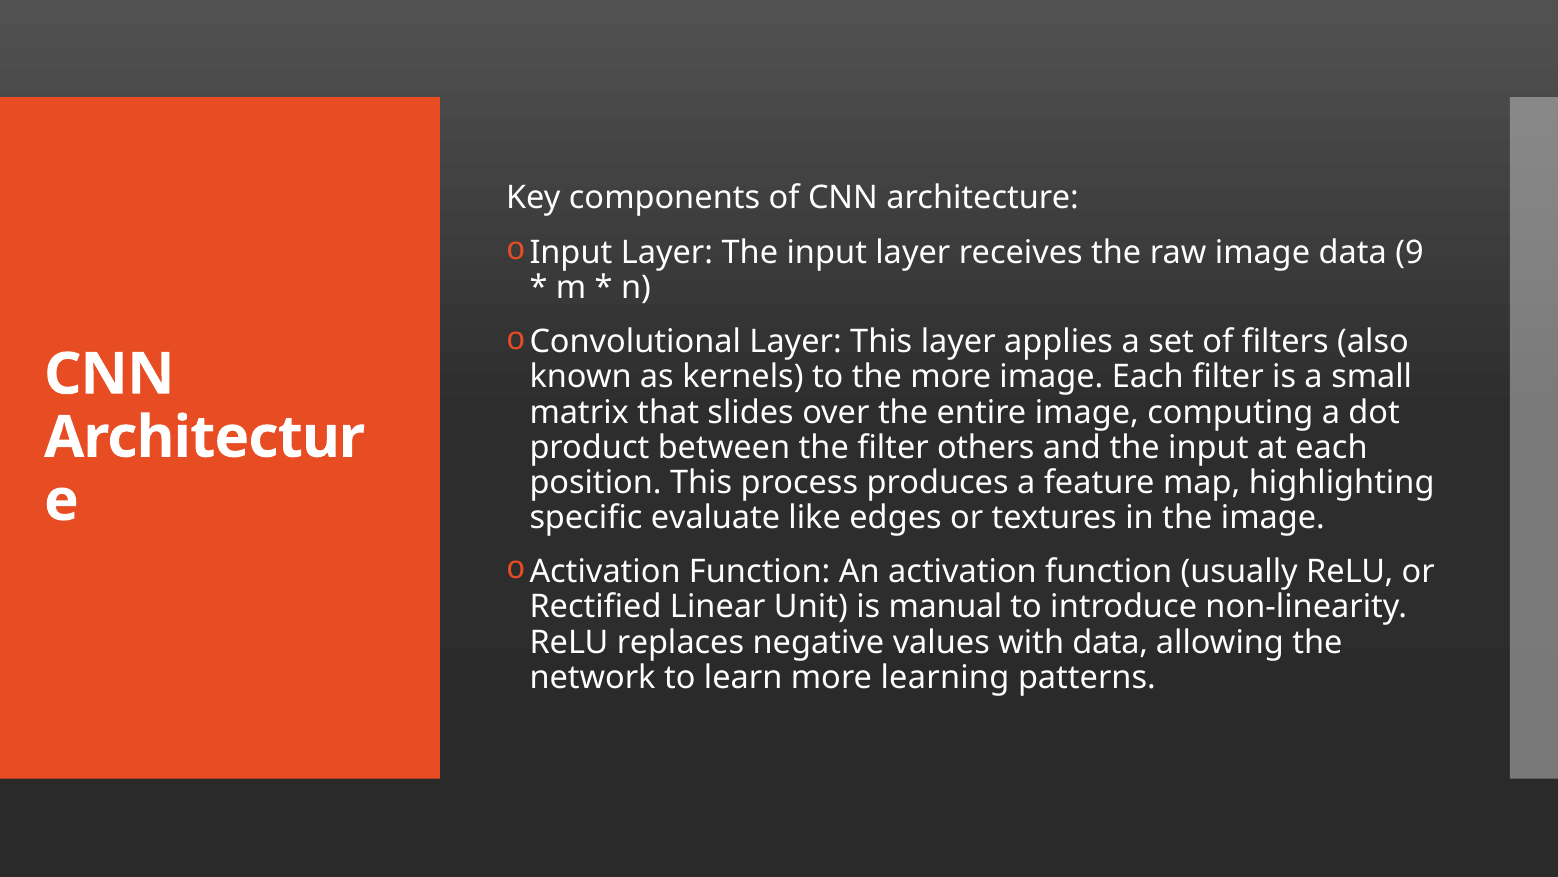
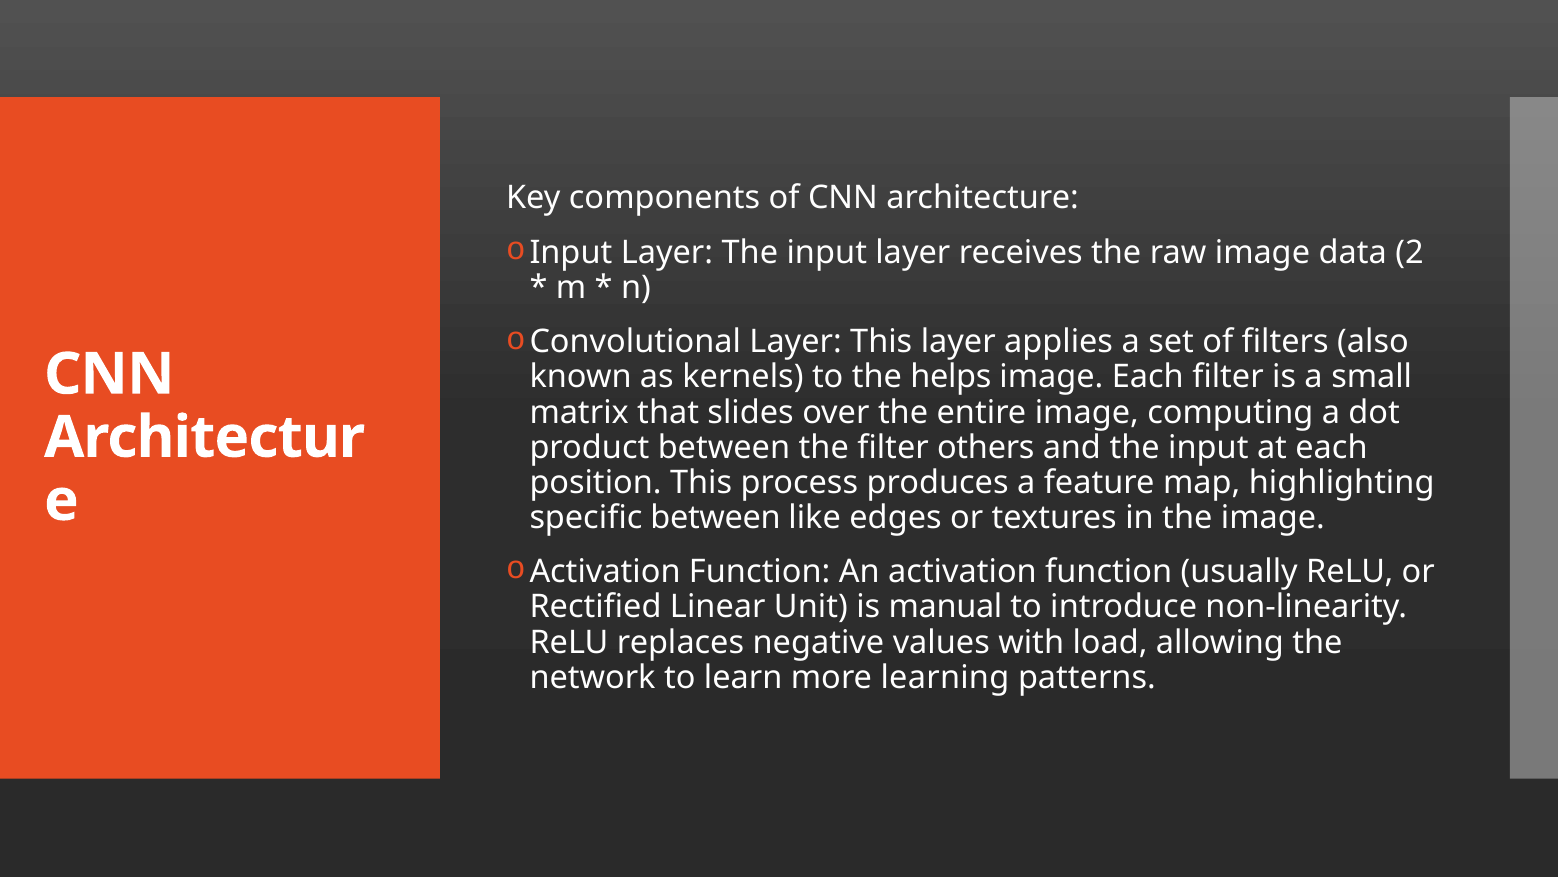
9: 9 -> 2 (1410, 252)
the more: more -> helps (951, 377)
specific evaluate: evaluate -> between (716, 517)
with data: data -> load (1110, 642)
